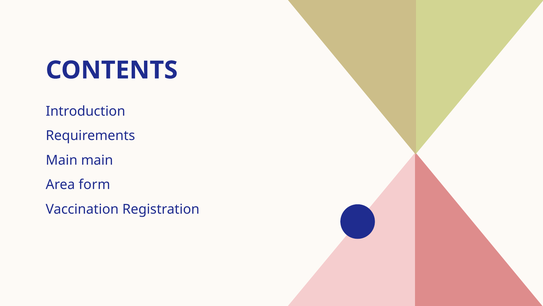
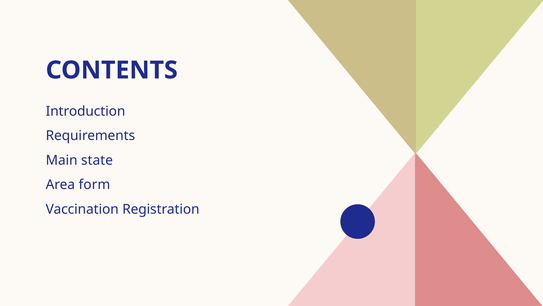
Main main: main -> state (97, 160)
